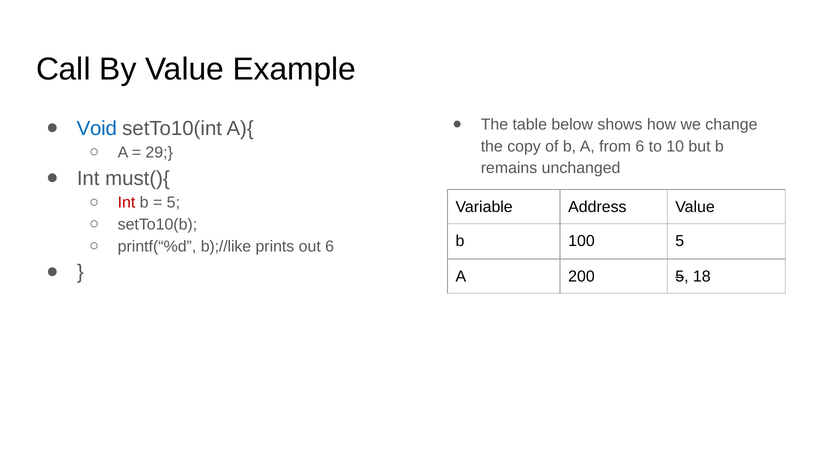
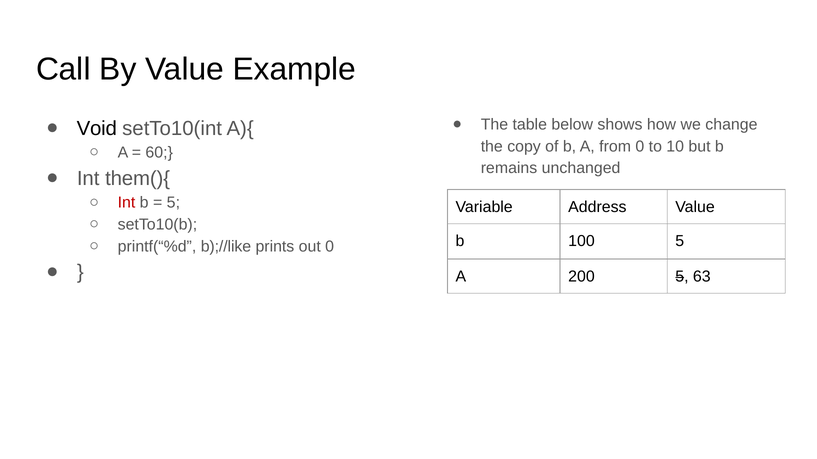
Void colour: blue -> black (97, 128)
from 6: 6 -> 0 (640, 147)
29: 29 -> 60 (159, 153)
must(){: must(){ -> them(){ (138, 179)
out 6: 6 -> 0 (330, 247)
18: 18 -> 63 (702, 277)
